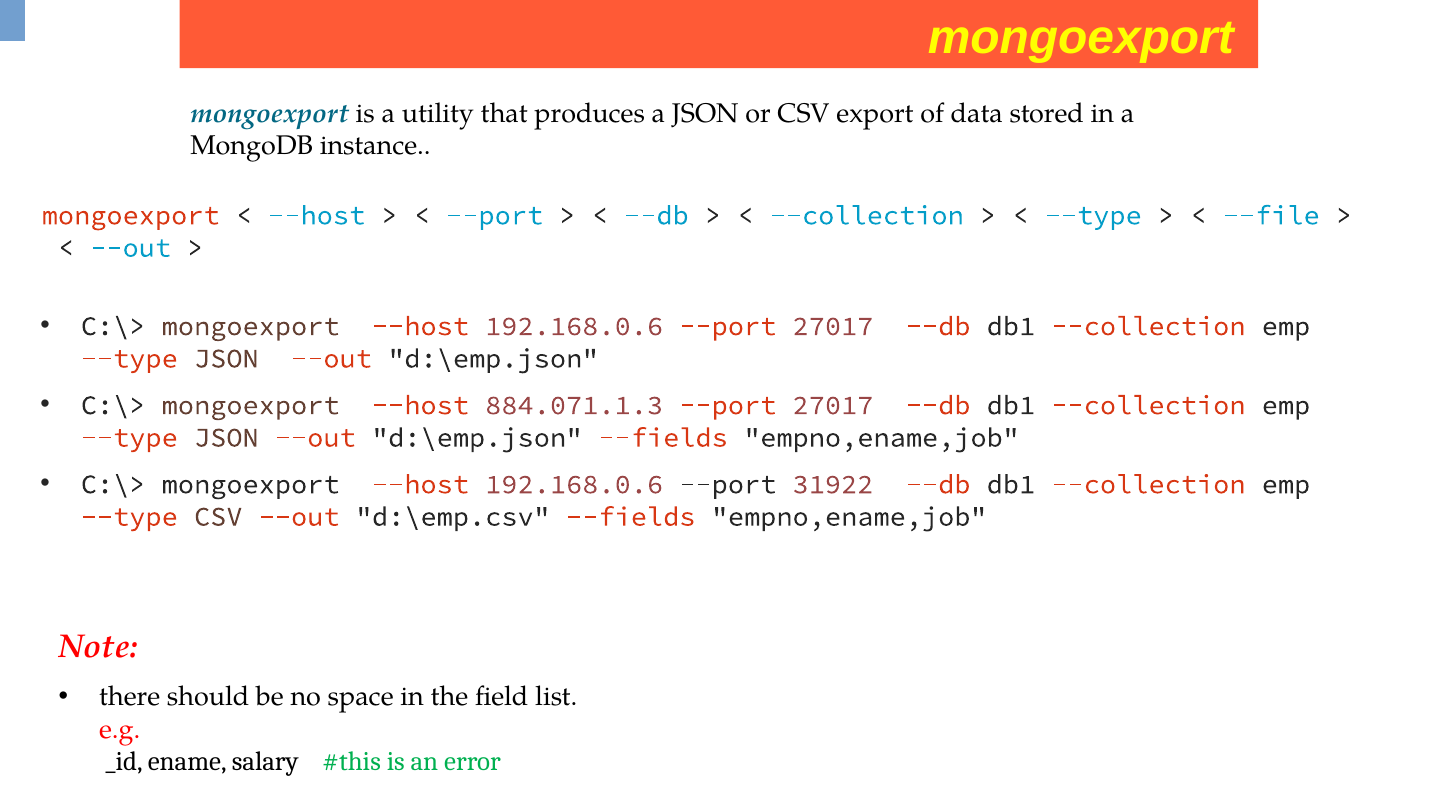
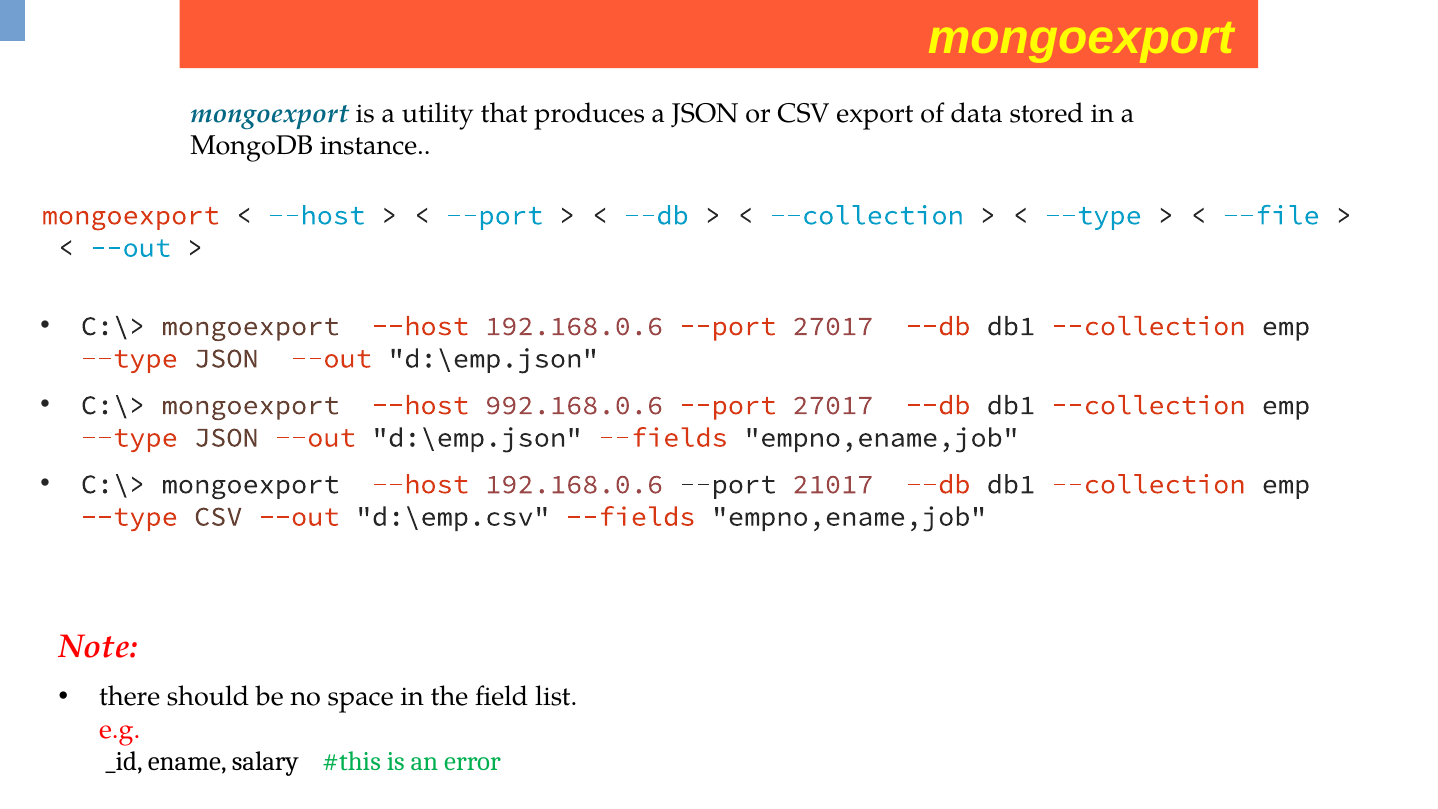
884.071.1.3: 884.071.1.3 -> 992.168.0.6 (574, 405)
31922: 31922 -> 21017 (833, 484)
